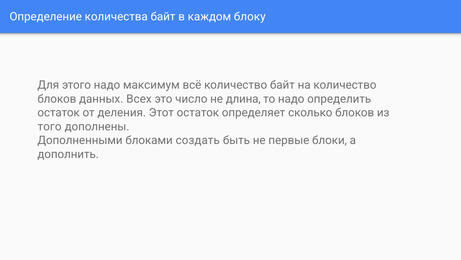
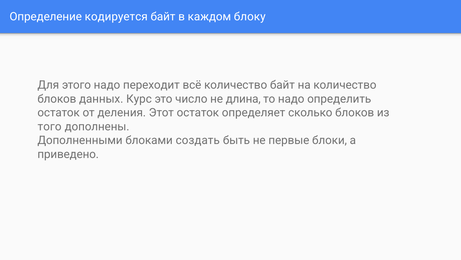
количества: количества -> кодируется (116, 17)
максимум: максимум -> переходит (151, 85)
Всех: Всех -> Курс (139, 99)
дополнить: дополнить -> приведено (68, 154)
